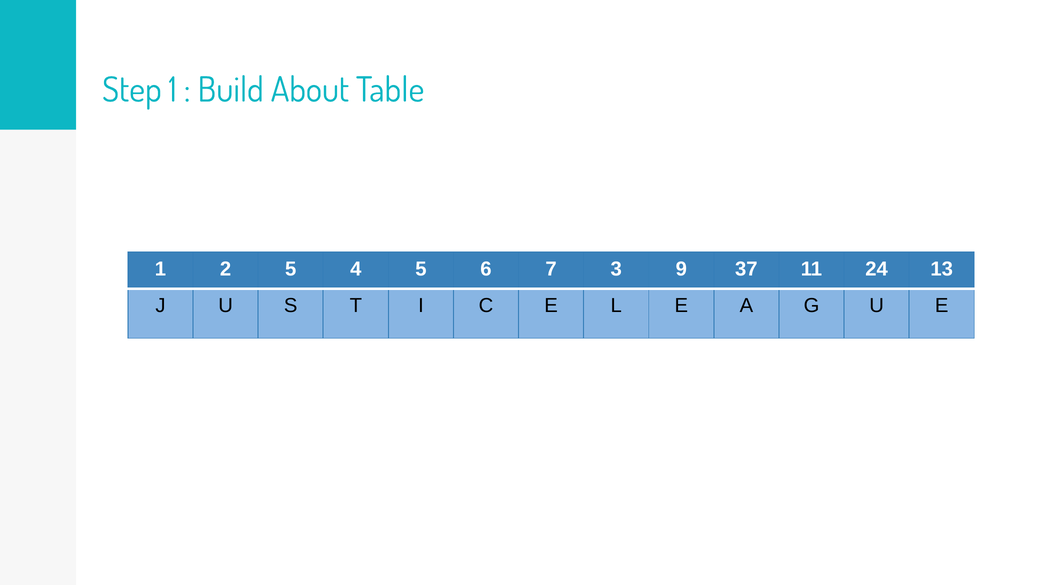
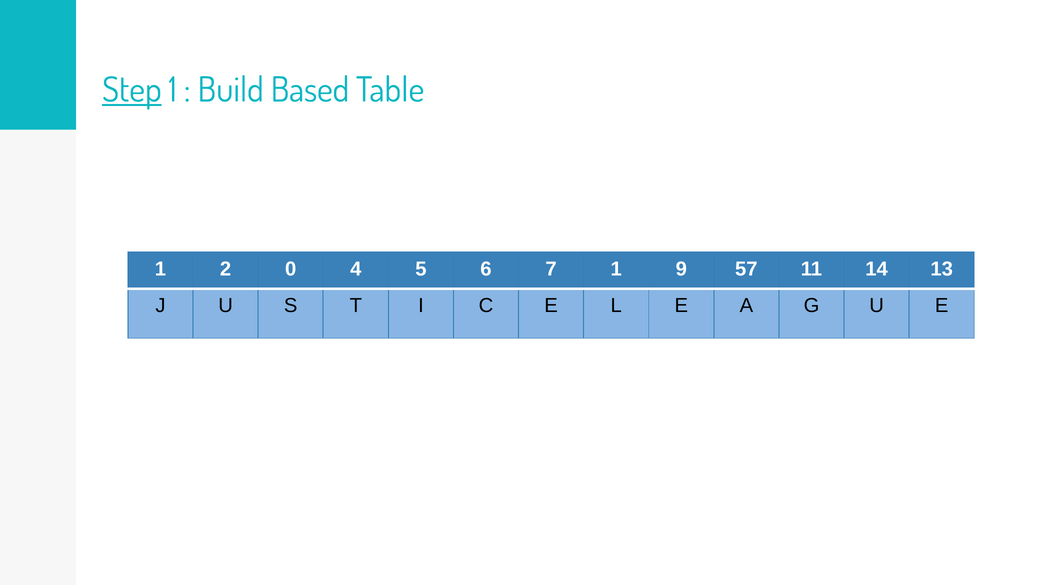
Step underline: none -> present (132, 90)
About: About -> Based (310, 90)
2 5: 5 -> 0 (291, 269)
7 3: 3 -> 1 (616, 269)
37: 37 -> 57 (746, 269)
24: 24 -> 14 (877, 269)
